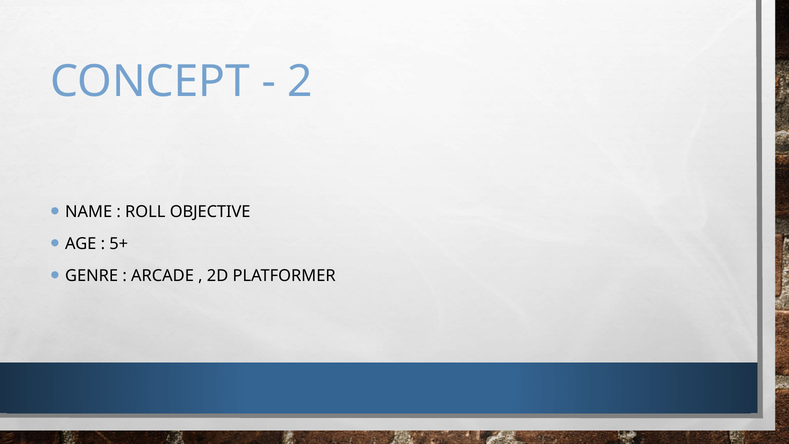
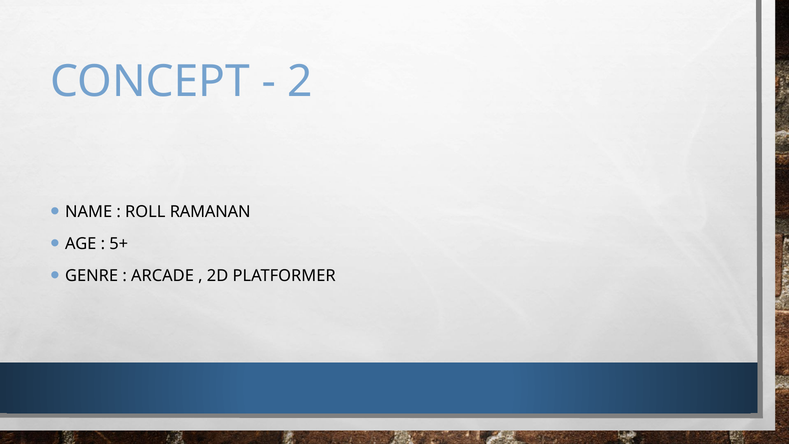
OBJECTIVE: OBJECTIVE -> RAMANAN (210, 212)
